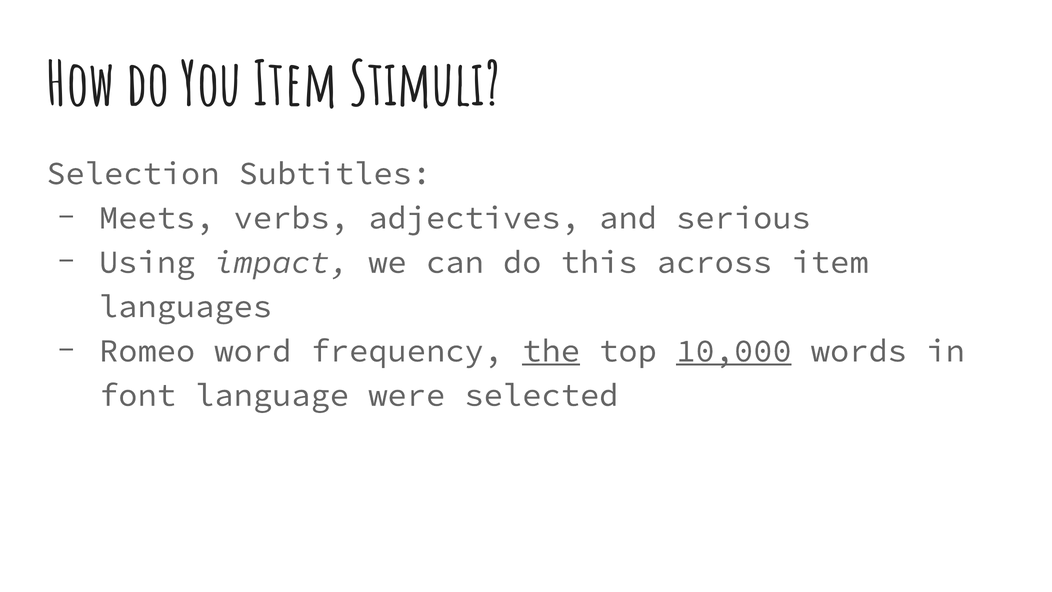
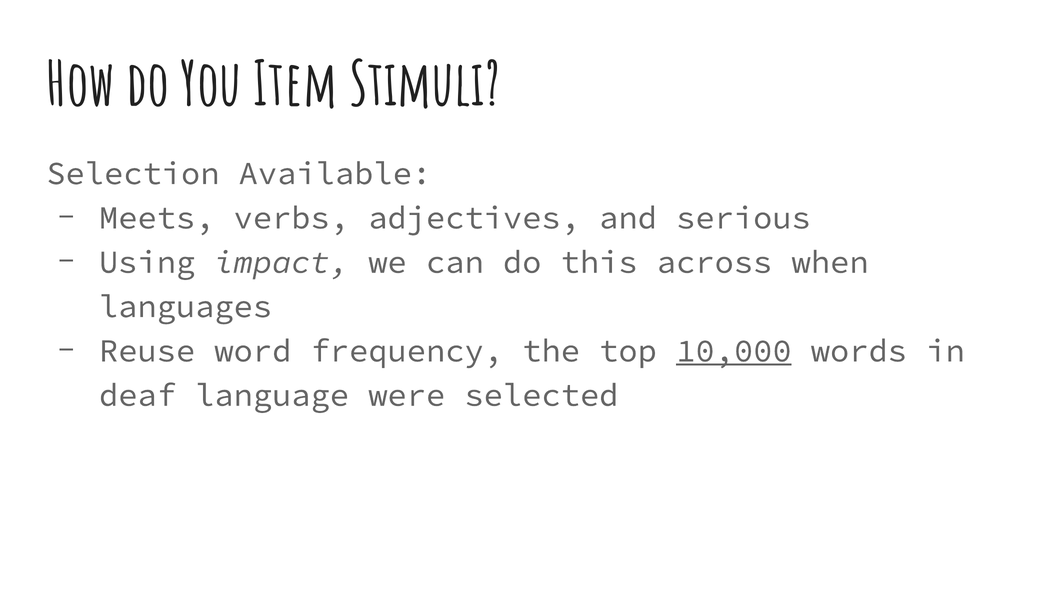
Subtitles: Subtitles -> Available (335, 173)
across item: item -> when (830, 262)
Romeo: Romeo -> Reuse (147, 351)
the underline: present -> none (551, 351)
font: font -> deaf (137, 395)
